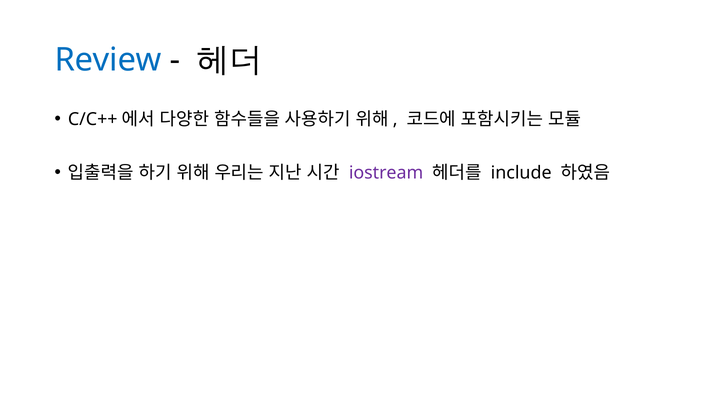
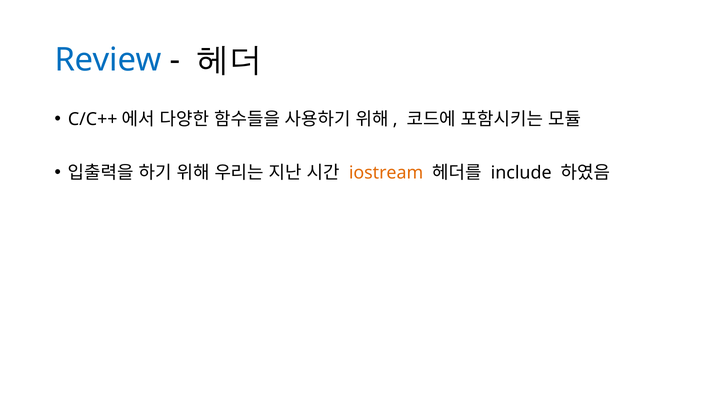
iostream colour: purple -> orange (386, 173)
